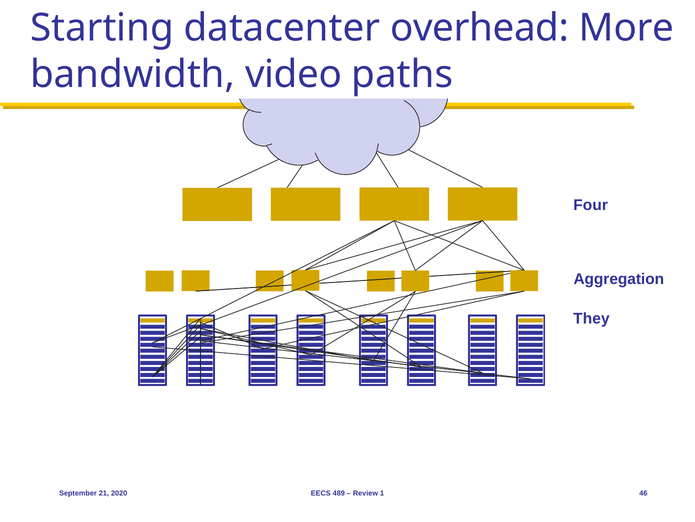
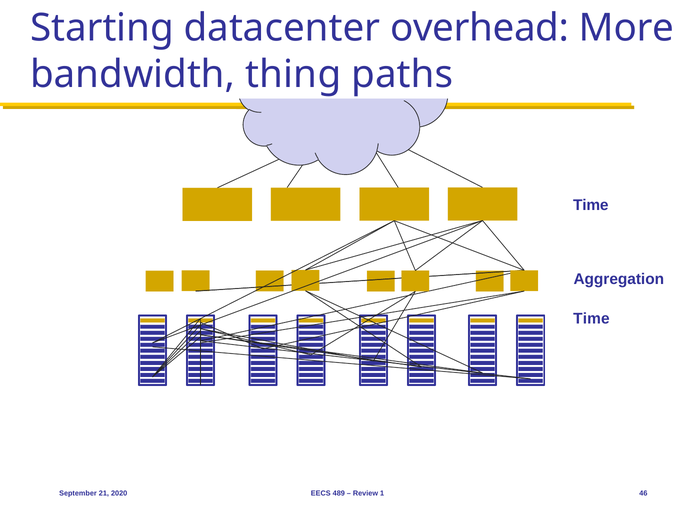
video: video -> thing (293, 74)
Four: Four -> Time (591, 205)
They: They -> Time (591, 318)
